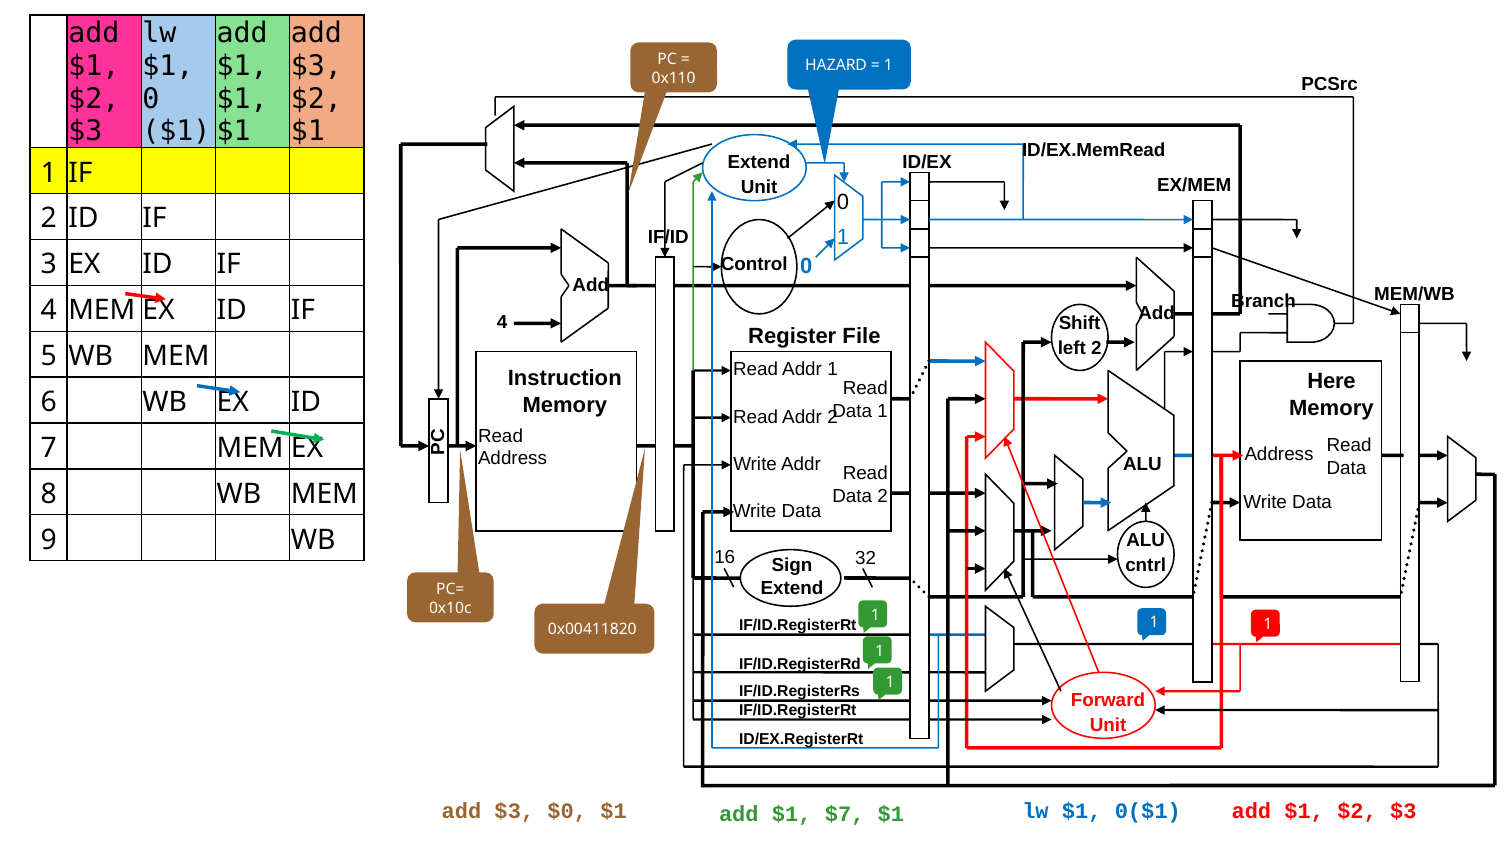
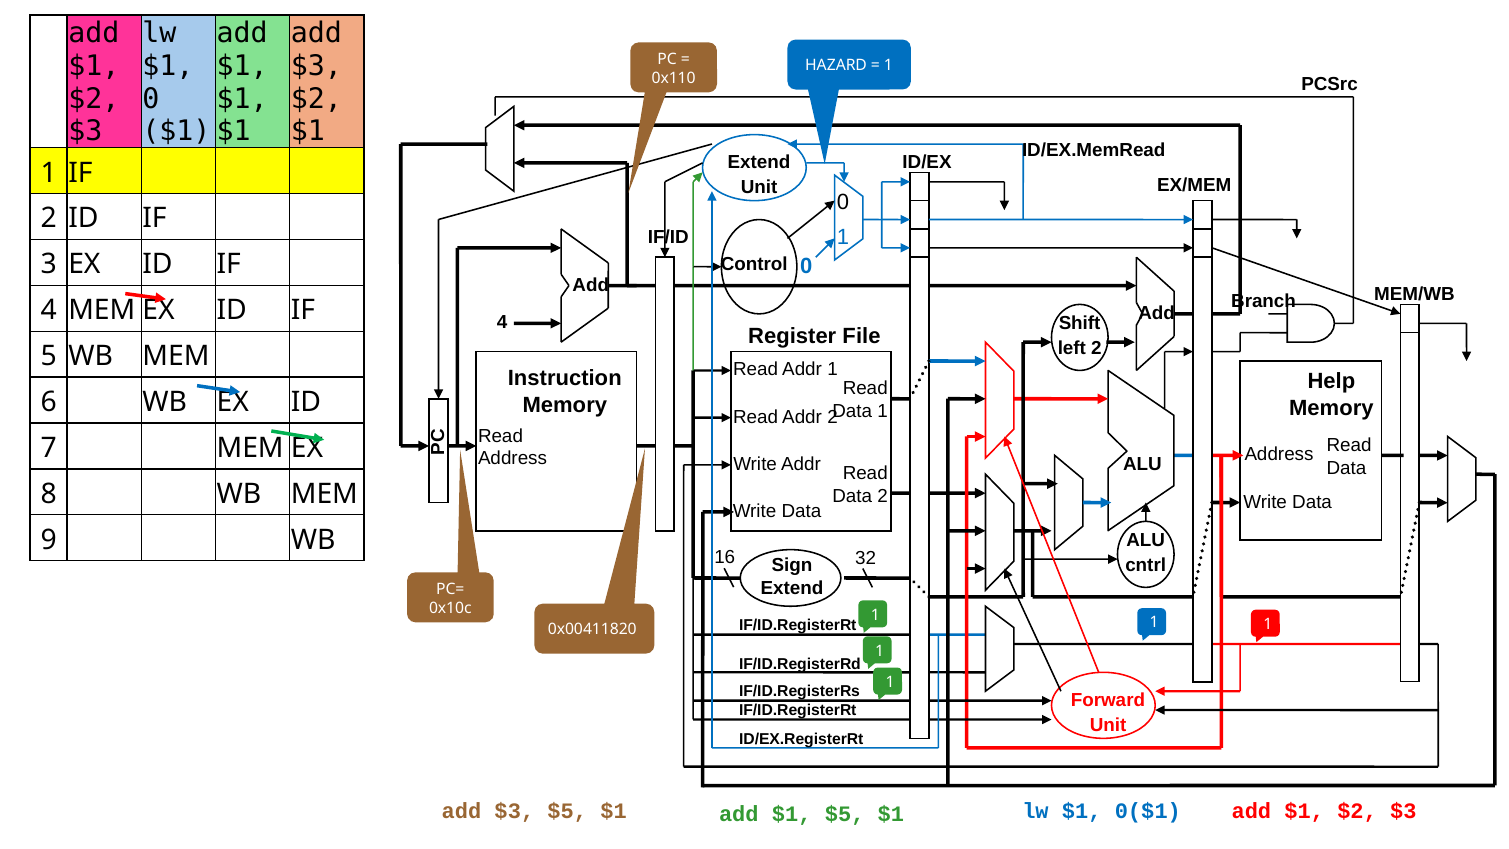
Here: Here -> Help (1331, 381)
$3 $0: $0 -> $5 (567, 811)
$1 $7: $7 -> $5 (845, 815)
